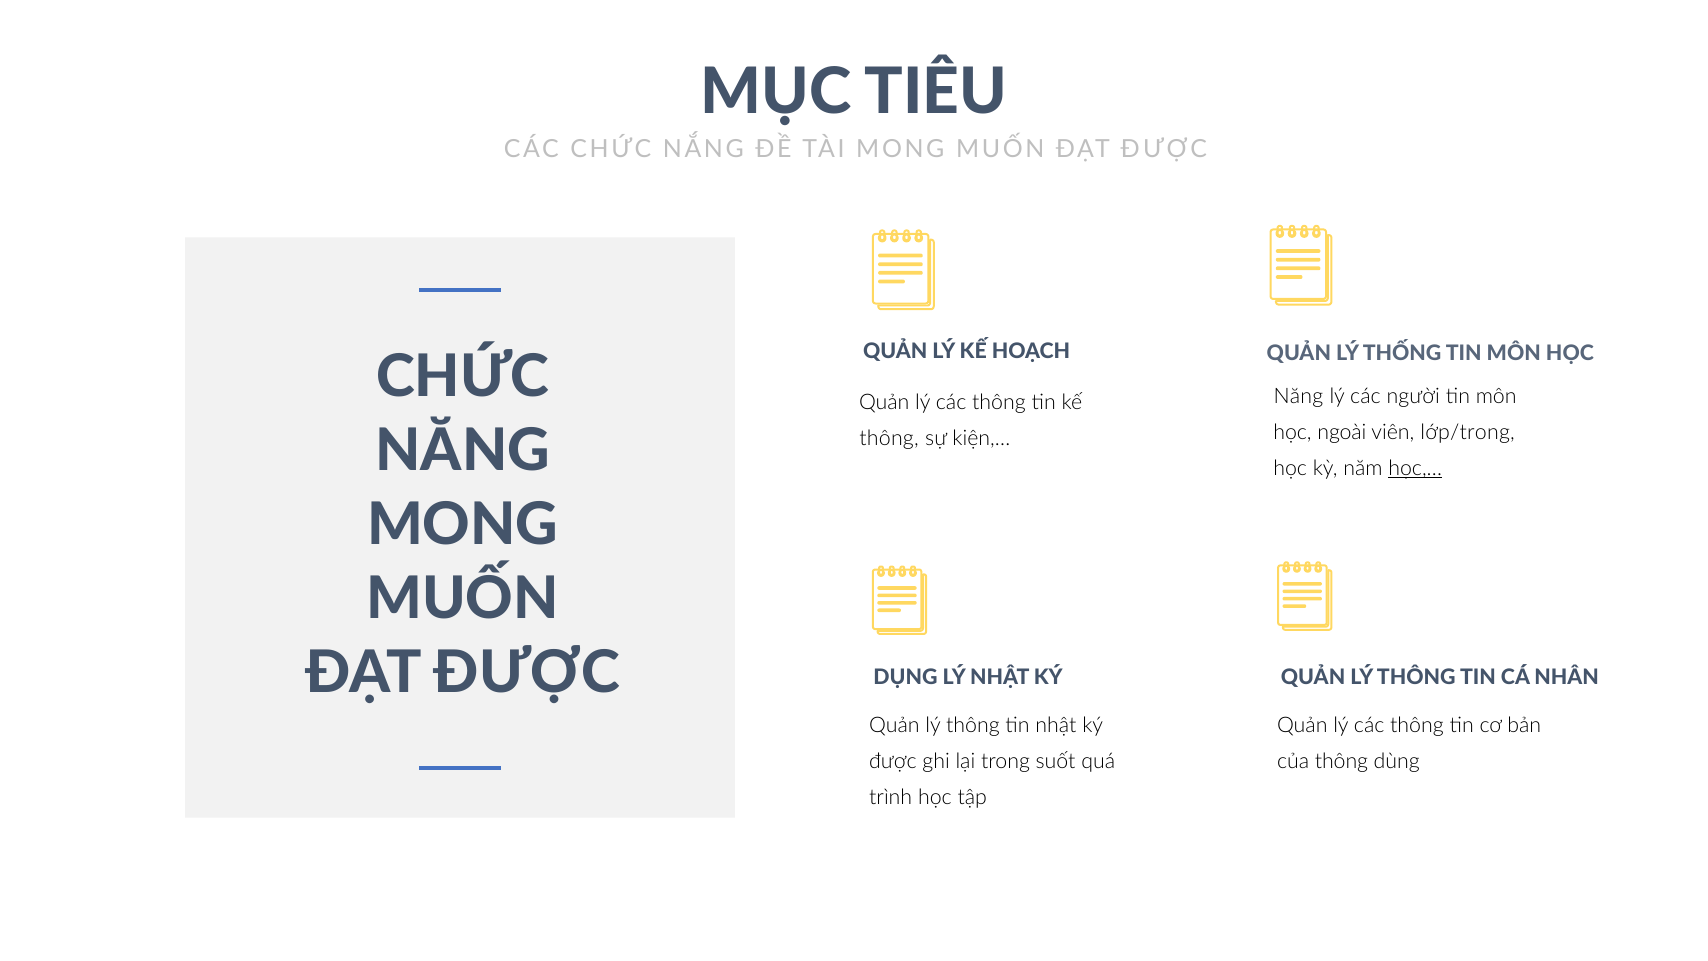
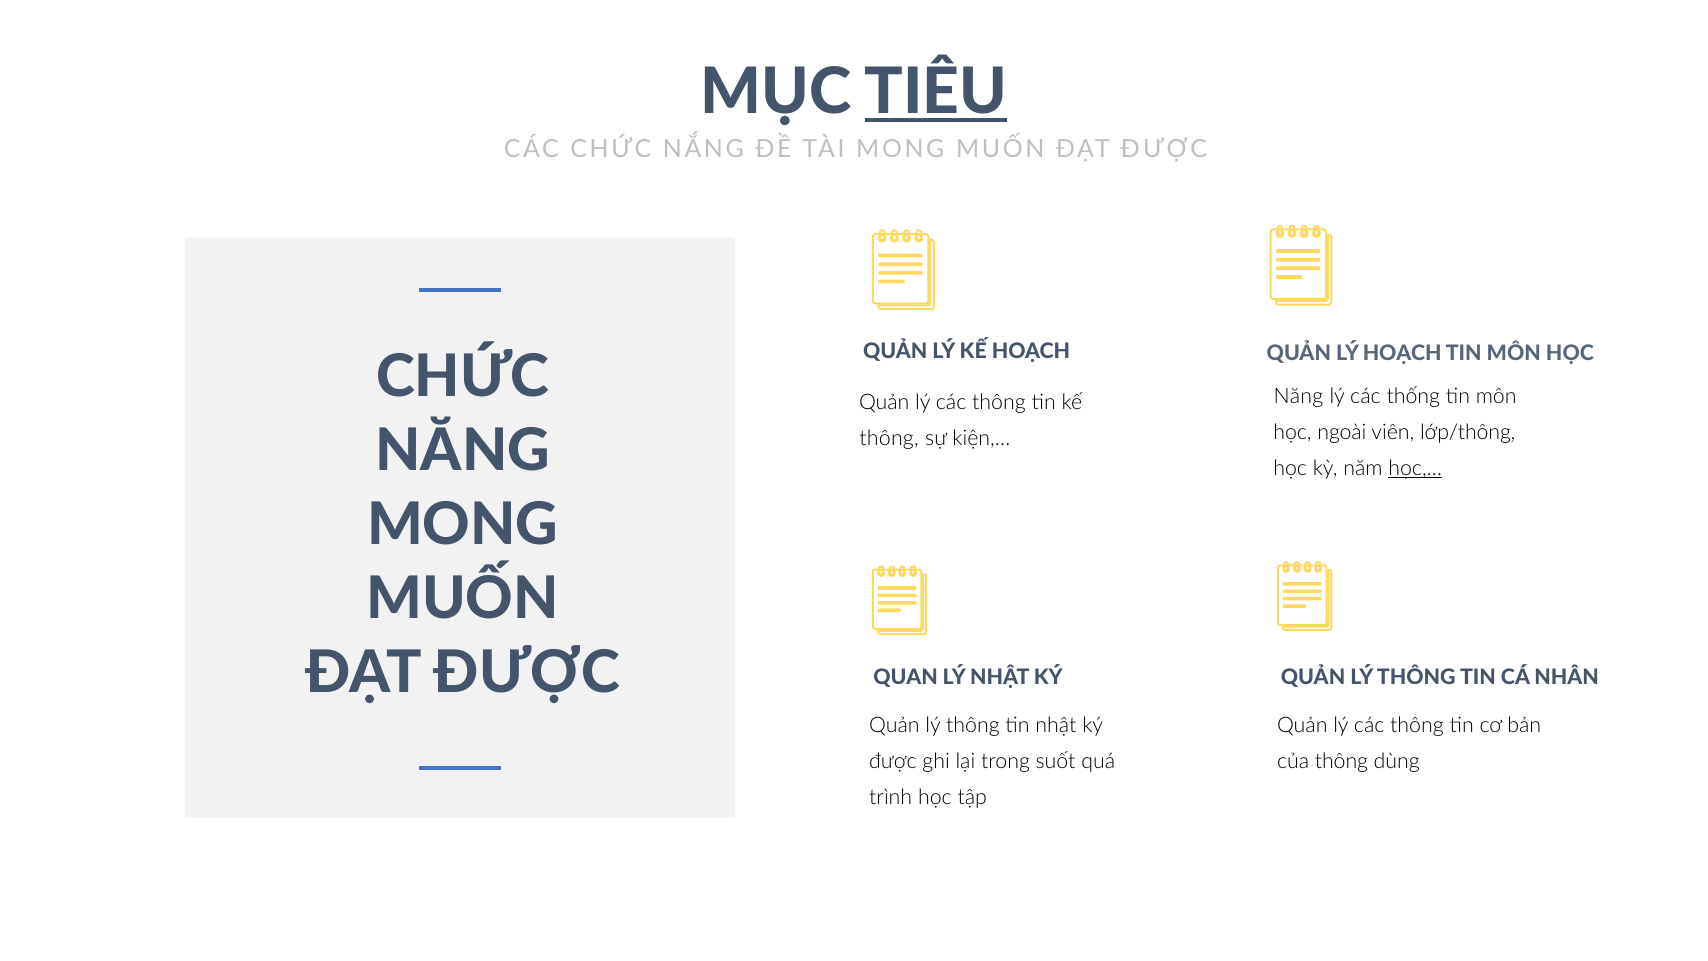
TIÊU underline: none -> present (936, 92)
LÝ THỐNG: THỐNG -> HOẠCH (1402, 353)
người: người -> thống (1413, 396)
lớp/trong: lớp/trong -> lớp/thông (1468, 432)
DỤNG: DỤNG -> QUAN (906, 677)
